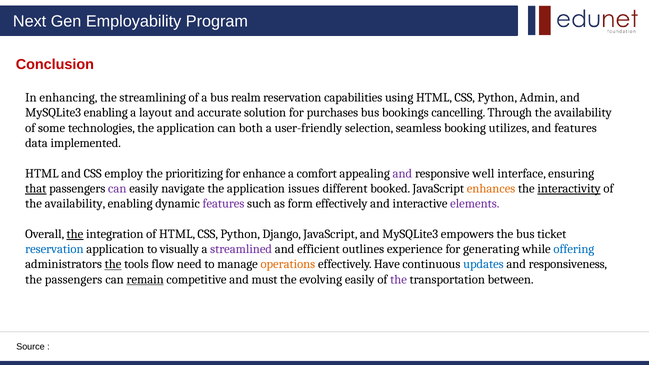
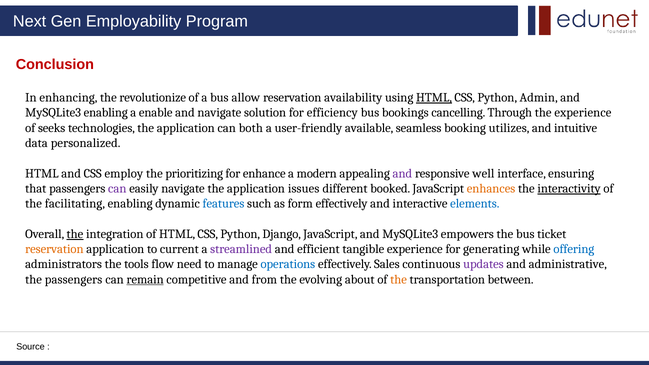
streamlining: streamlining -> revolutionize (153, 98)
realm: realm -> allow (246, 98)
capabilities: capabilities -> availability (353, 98)
HTML underline: none -> present (434, 98)
layout: layout -> enable (156, 113)
and accurate: accurate -> navigate (219, 113)
purchases: purchases -> efficiency (332, 113)
Through the availability: availability -> experience (583, 113)
some: some -> seeks (52, 128)
selection: selection -> available (369, 128)
and features: features -> intuitive (576, 128)
implemented: implemented -> personalized (86, 143)
comfort: comfort -> modern (317, 173)
that underline: present -> none (36, 189)
availability: availability -> facilitating (75, 204)
features colour: purple -> blue (223, 204)
elements colour: purple -> blue (475, 204)
reservation colour: blue -> orange (54, 249)
visually: visually -> current (179, 249)
outlines: outlines -> tangible (363, 249)
the underline: present -> none (113, 264)
operations colour: orange -> blue (288, 264)
Have: Have -> Sales (387, 264)
updates colour: blue -> purple (483, 264)
responsiveness: responsiveness -> administrative (568, 264)
must: must -> from (264, 279)
evolving easily: easily -> about (360, 279)
the colour: purple -> orange (399, 279)
